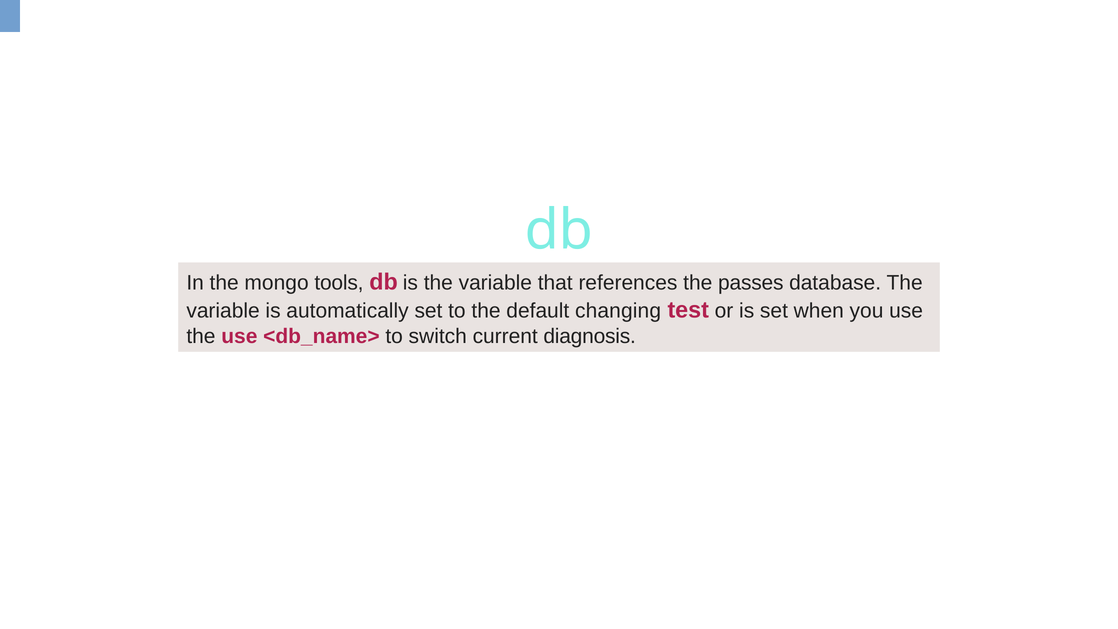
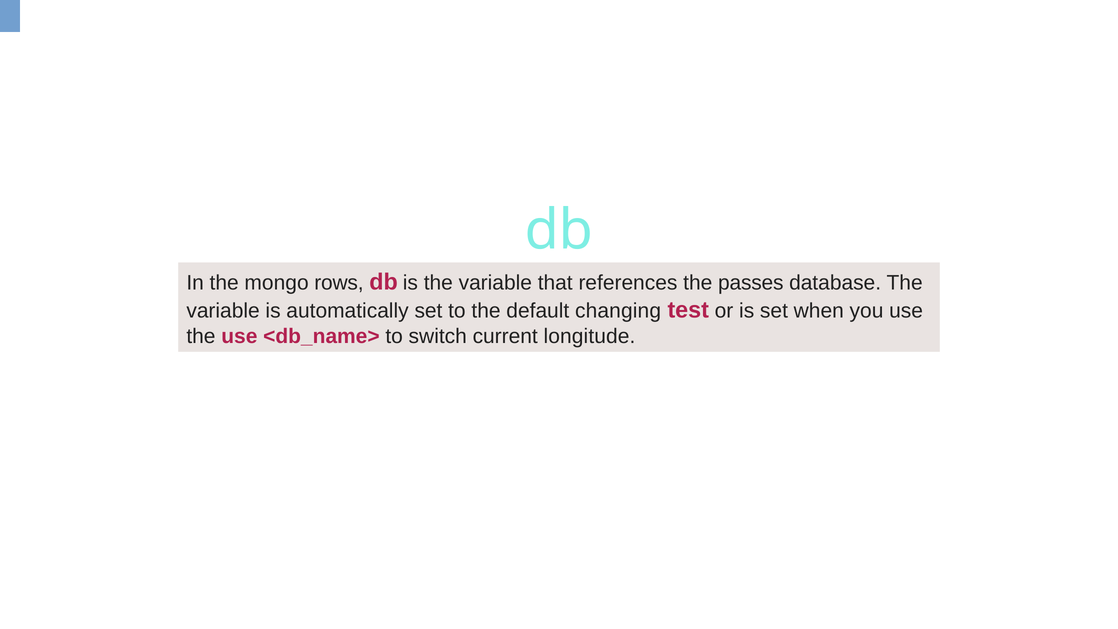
tools: tools -> rows (339, 283)
diagnosis: diagnosis -> longitude (589, 337)
